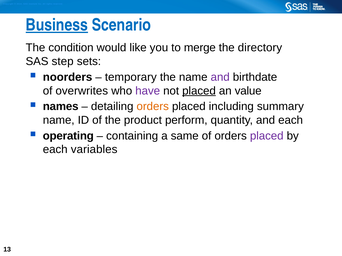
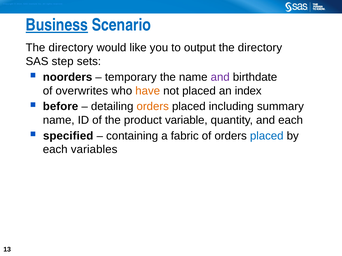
condition: condition -> directory (71, 48)
merge: merge -> output (200, 48)
have colour: purple -> orange (148, 91)
placed underline: present -> none (199, 91)
value: value -> index (248, 91)
names: names -> before (61, 107)
perform: perform -> variable (186, 120)
operating: operating -> specified (68, 136)
same: same -> fabric (185, 136)
placed colour: purple -> blue (267, 136)
